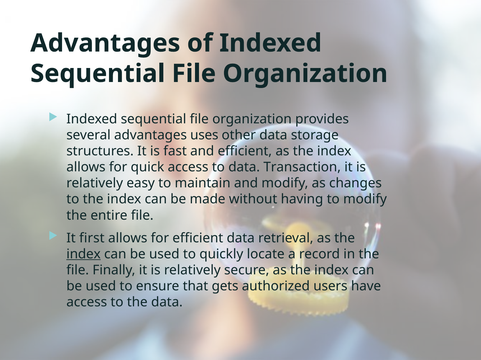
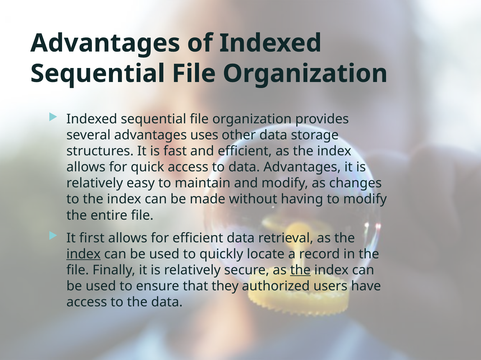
data Transaction: Transaction -> Advantages (302, 168)
the underline: none -> present (300, 271)
gets: gets -> they (225, 287)
